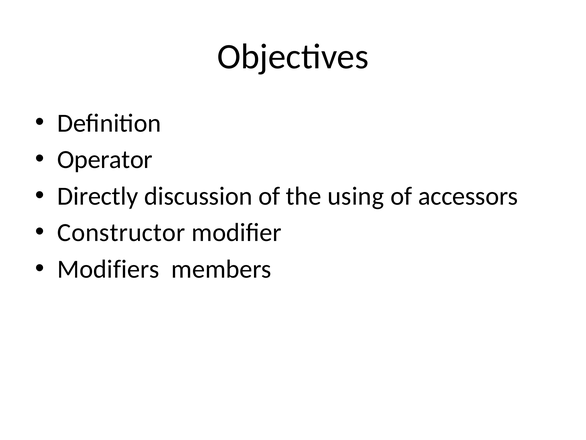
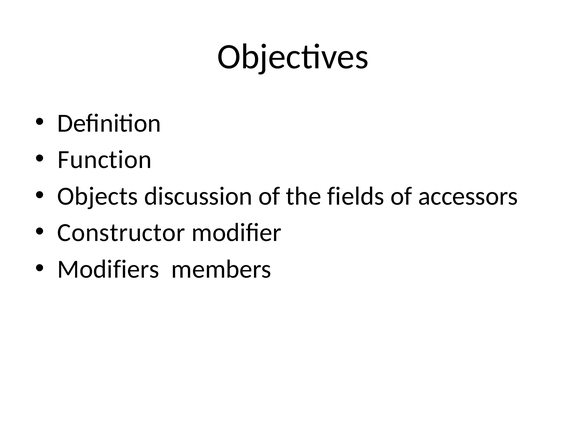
Operator: Operator -> Function (105, 159)
Directly: Directly -> Objects (98, 196)
using: using -> fields (356, 196)
